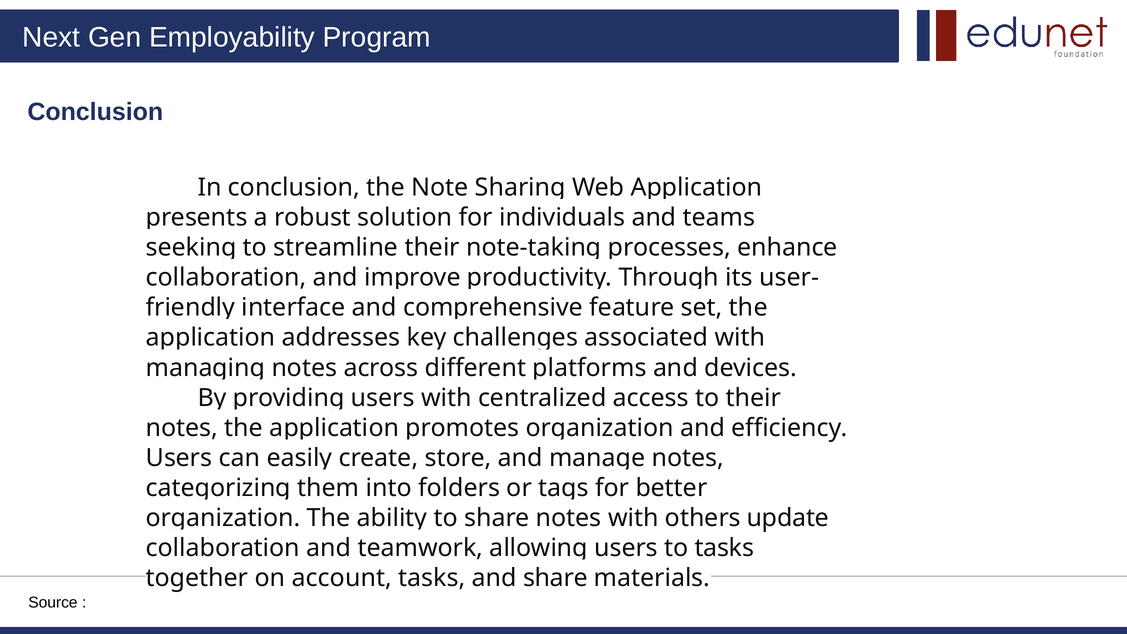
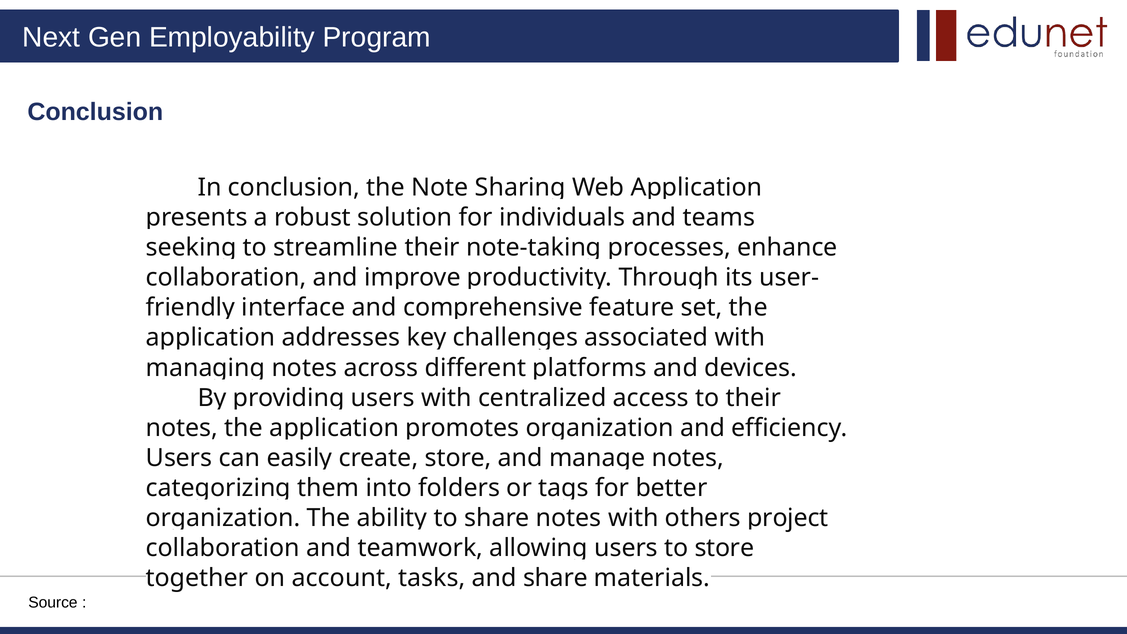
update: update -> project (788, 518)
tasks: tasks -> store (724, 548)
